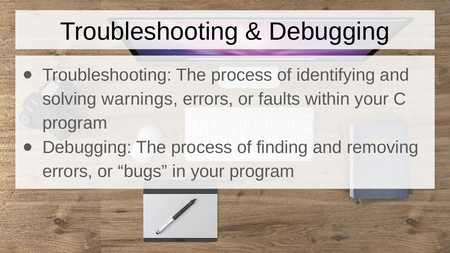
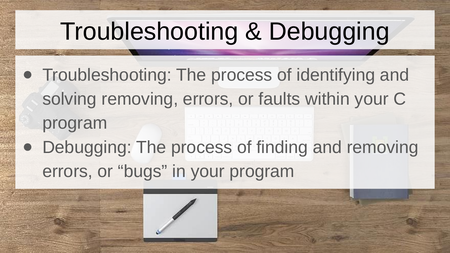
solving warnings: warnings -> removing (140, 99)
